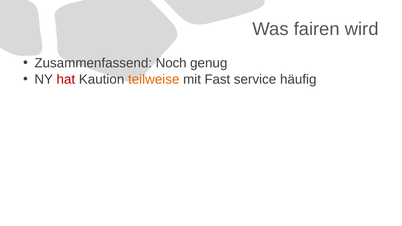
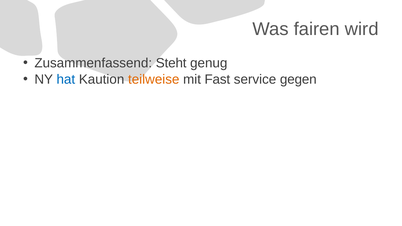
Noch: Noch -> Steht (171, 63)
hat colour: red -> blue (66, 79)
häufig: häufig -> gegen (298, 79)
